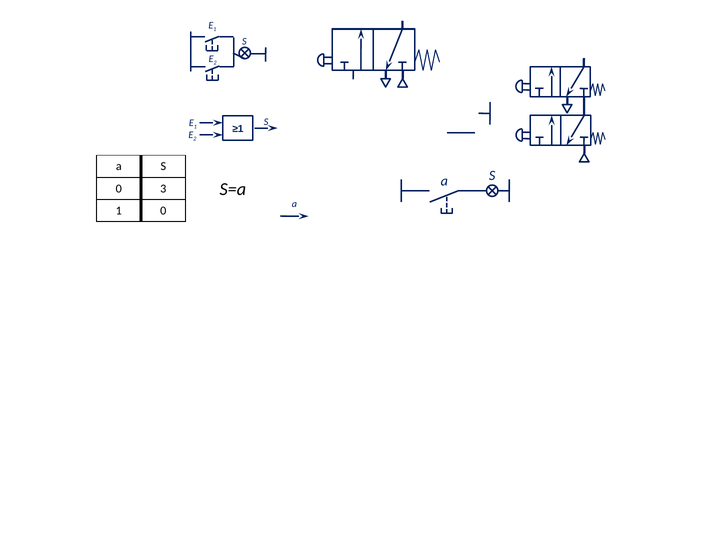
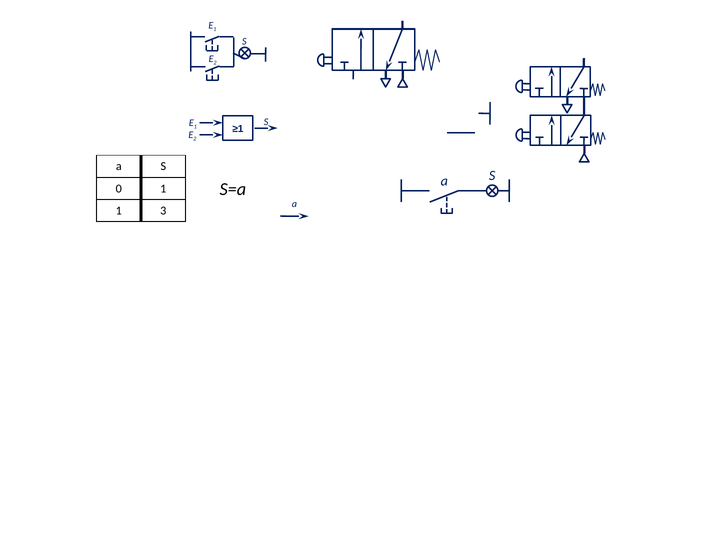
0 3: 3 -> 1 (163, 188)
1 0: 0 -> 3 (163, 210)
